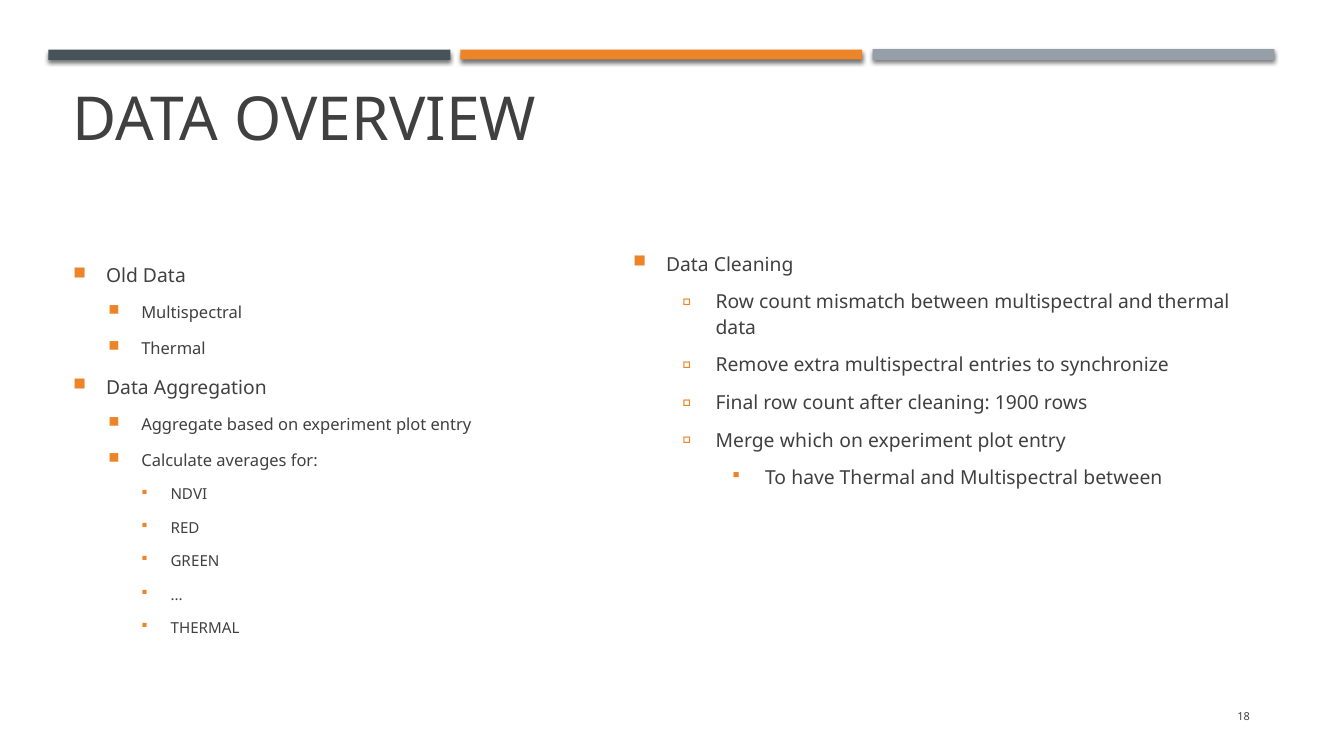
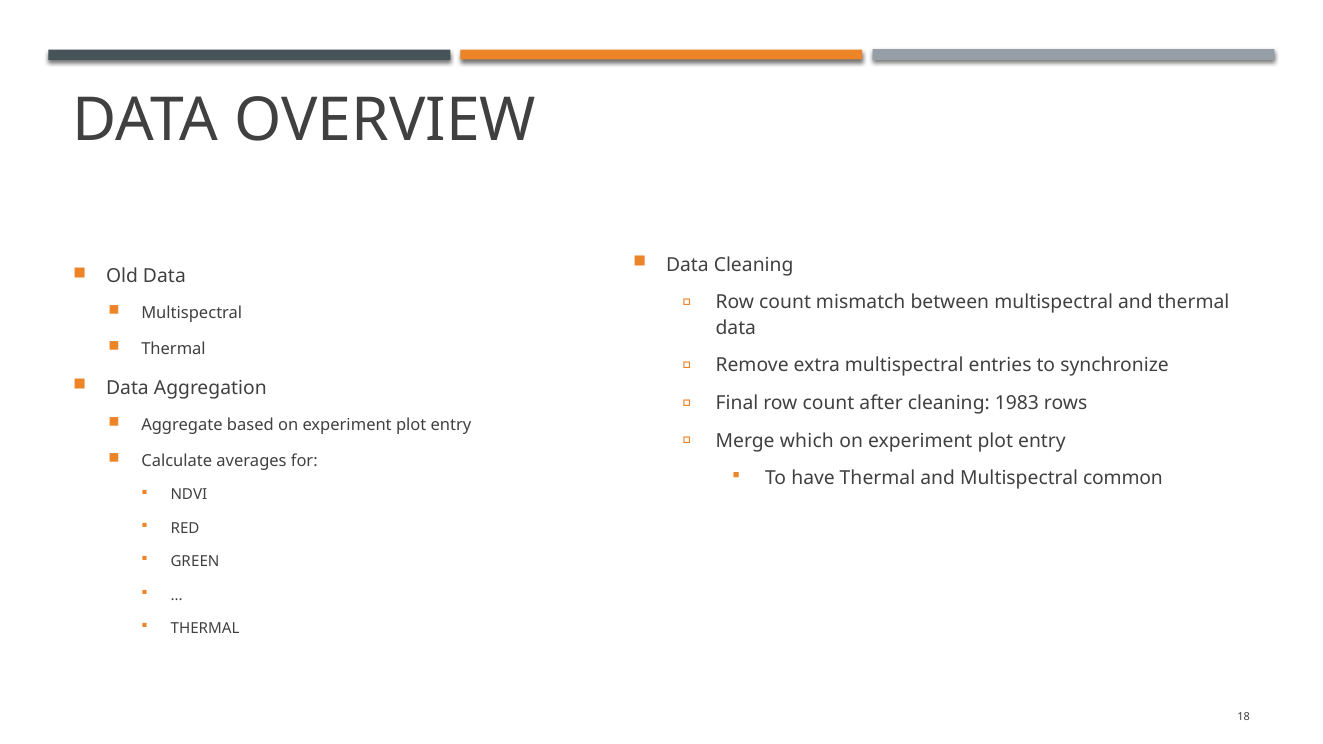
1900: 1900 -> 1983 (1017, 403)
Multispectral between: between -> common (1123, 478)
